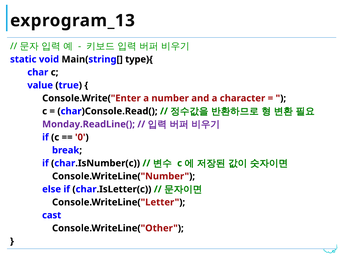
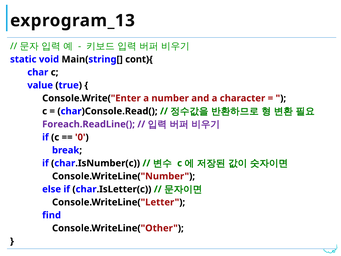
type){: type){ -> cont){ (139, 59)
Monday.ReadLine(: Monday.ReadLine( -> Foreach.ReadLine( (89, 124)
cast: cast -> find (52, 215)
